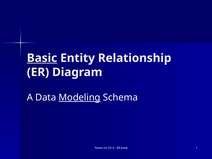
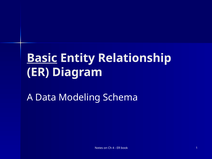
Modeling underline: present -> none (80, 97)
